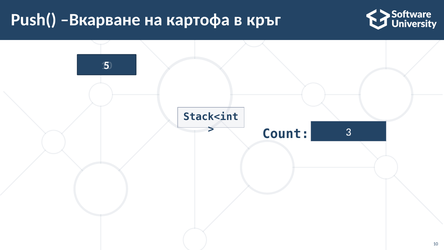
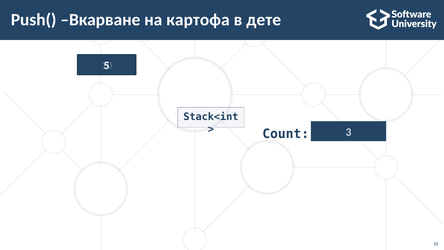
кръг: кръг -> дете (264, 20)
